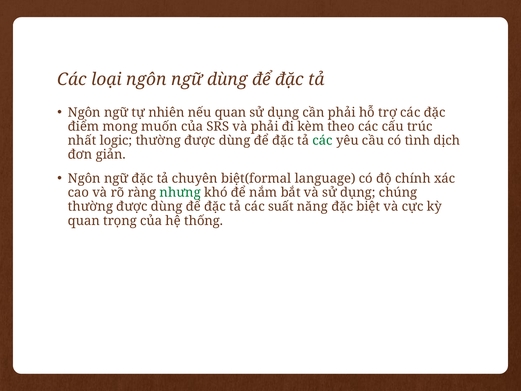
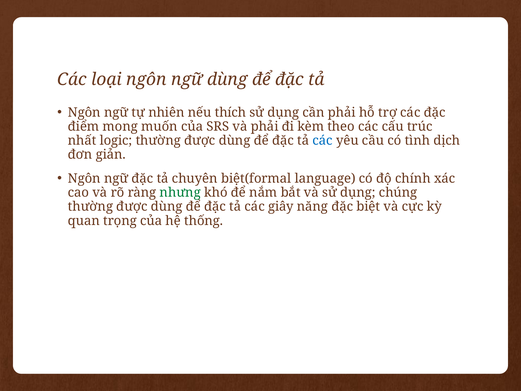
nếu quan: quan -> thích (230, 112)
các colour: green -> blue (323, 140)
suất: suất -> giây (281, 207)
